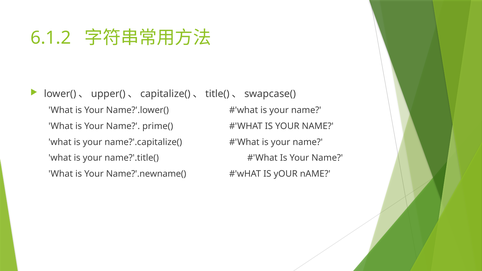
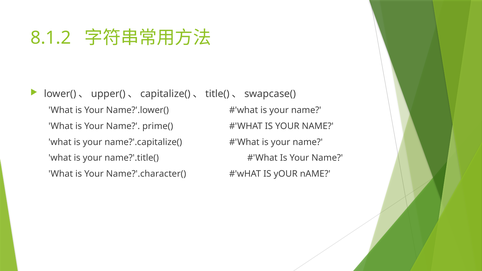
6.1.2: 6.1.2 -> 8.1.2 (51, 38)
Name?'.newname(: Name?'.newname( -> Name?'.character( (146, 174)
